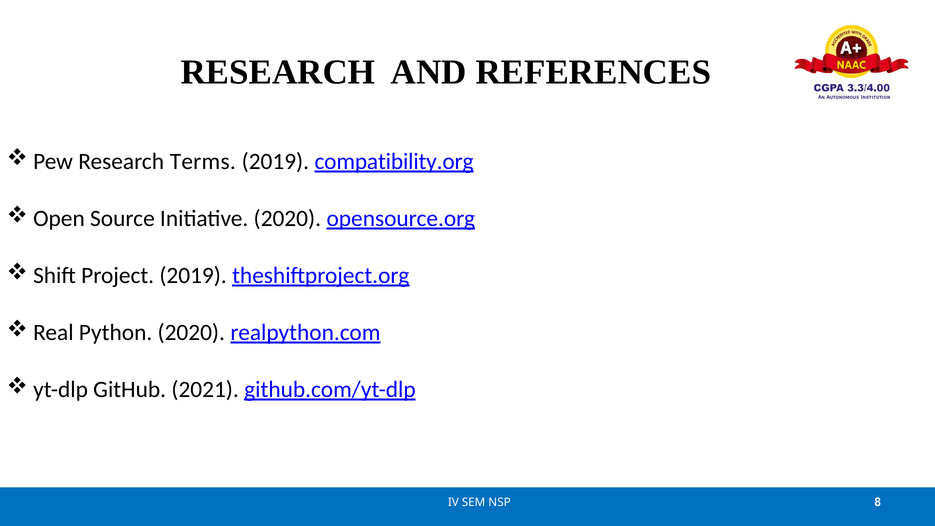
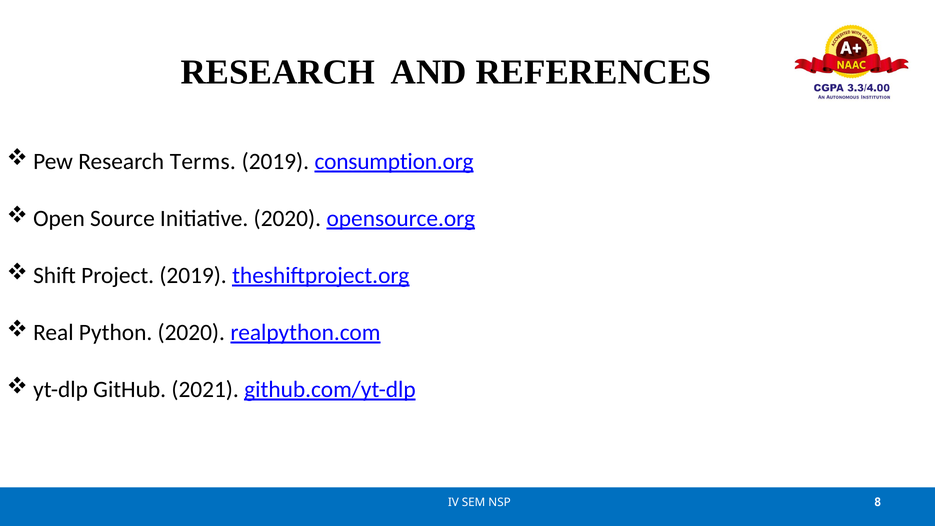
compatibility.org: compatibility.org -> consumption.org (394, 161)
